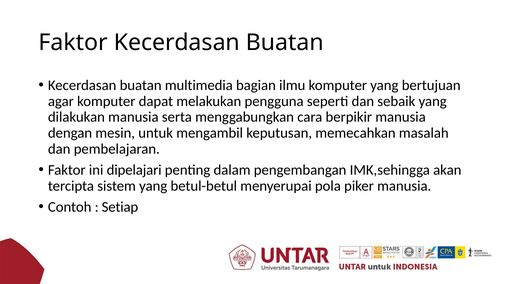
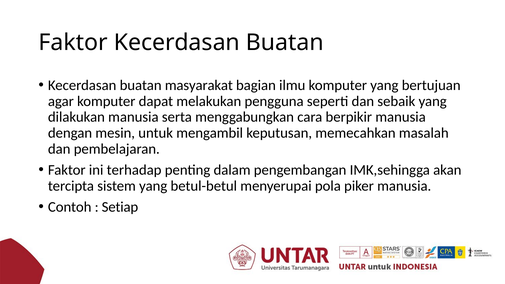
multimedia: multimedia -> masyarakat (199, 85)
dipelajari: dipelajari -> terhadap (134, 170)
